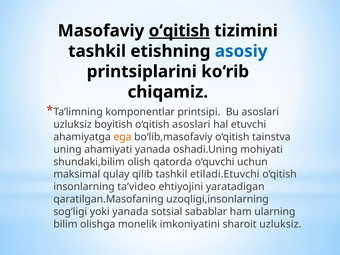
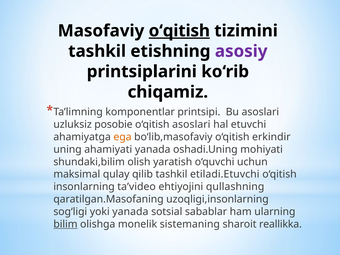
asosiy colour: blue -> purple (241, 51)
boyitish: boyitish -> posobie (113, 125)
tainstva: tainstva -> erkindir (271, 137)
qatorda: qatorda -> yaratish (173, 162)
yaratadigan: yaratadigan -> qullashning (235, 187)
bilim underline: none -> present (65, 224)
imkoniyatini: imkoniyatini -> sistemaning (190, 224)
sharoit uzluksiz: uzluksiz -> reallikka (280, 224)
